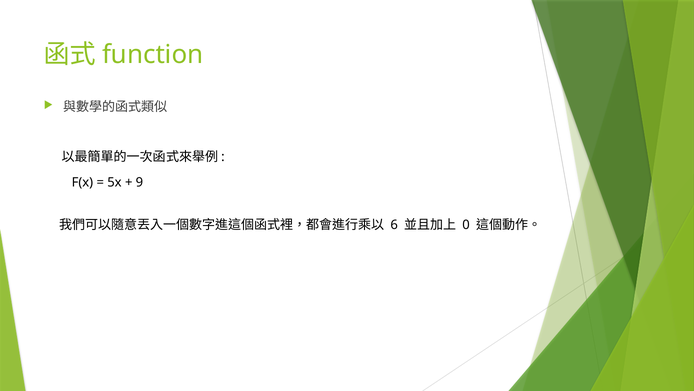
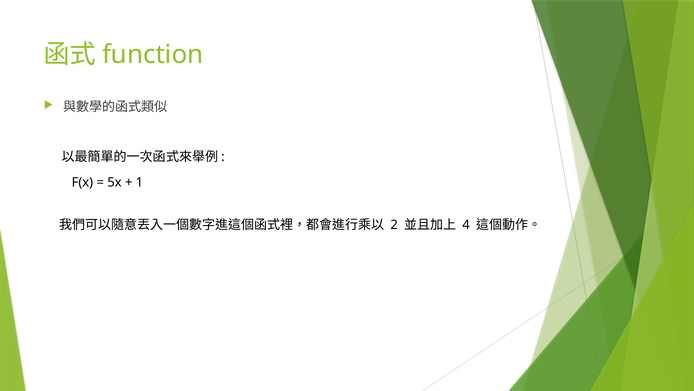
9: 9 -> 1 (139, 182)
6: 6 -> 2 (394, 224)
0: 0 -> 4 (466, 224)
